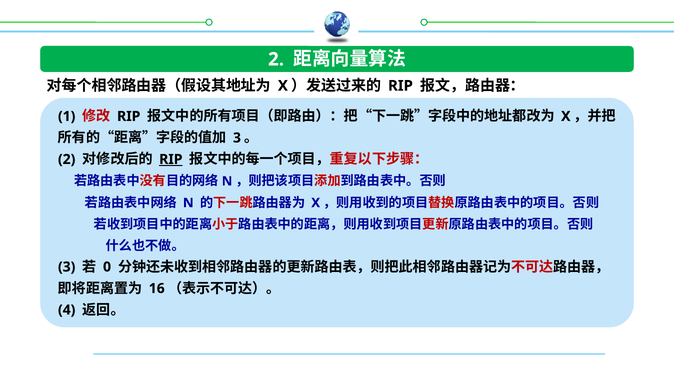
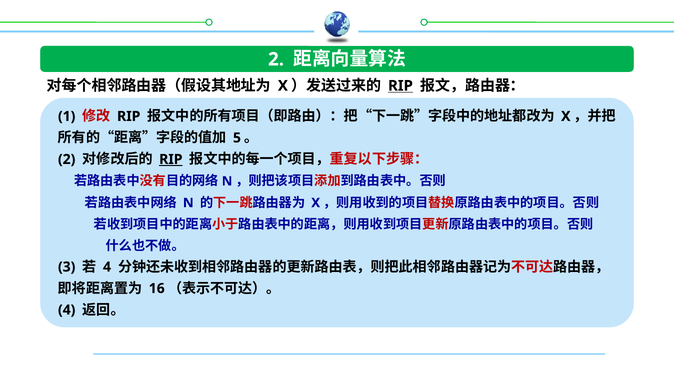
RIP underline: none -> present (400, 86)
3: 3 -> 5 (237, 138)
0: 0 -> 4 (107, 267)
